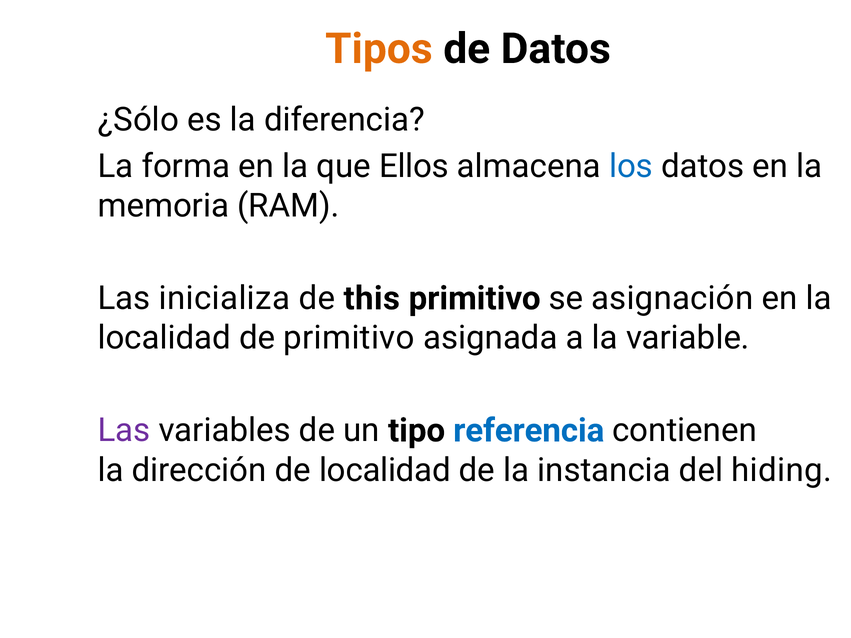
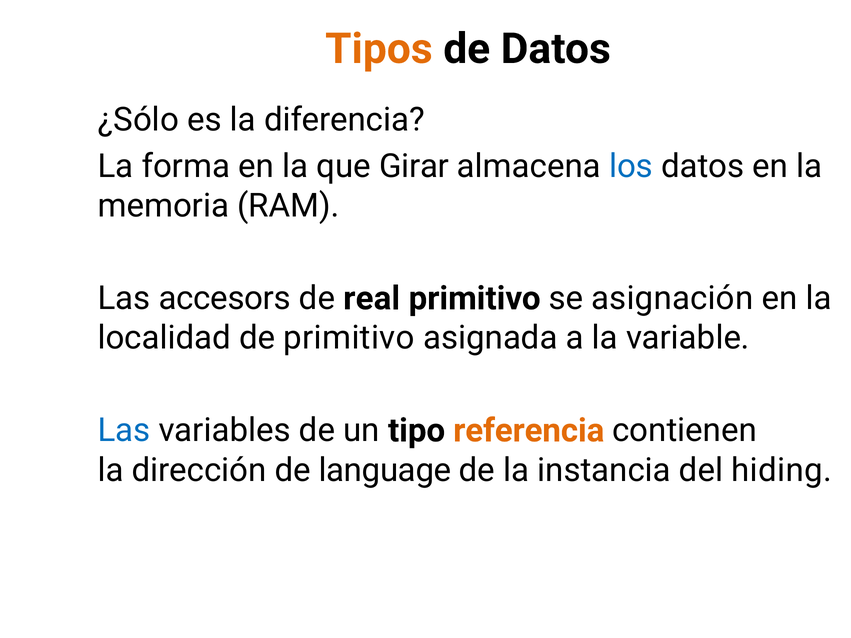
Ellos: Ellos -> Girar (414, 166)
inicializa: inicializa -> accesors (225, 299)
this: this -> real (372, 299)
Las colour: purple -> blue (124, 431)
referencia colour: blue -> orange (529, 431)
de localidad: localidad -> language (385, 470)
